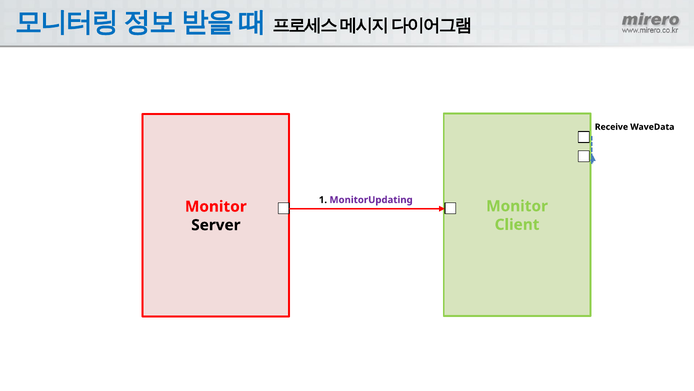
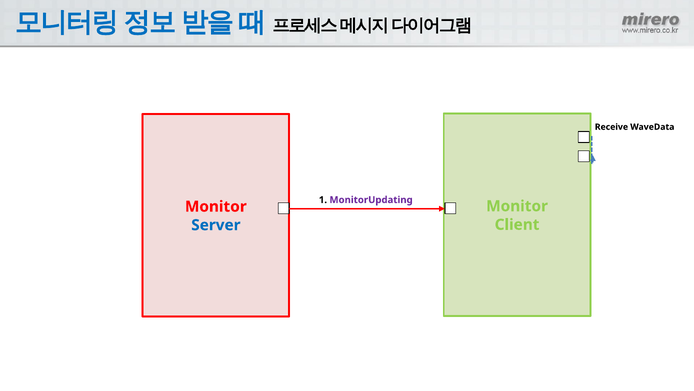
Server colour: black -> blue (216, 225)
